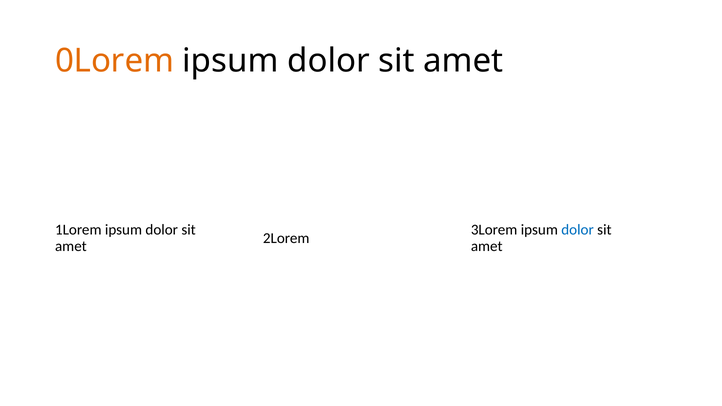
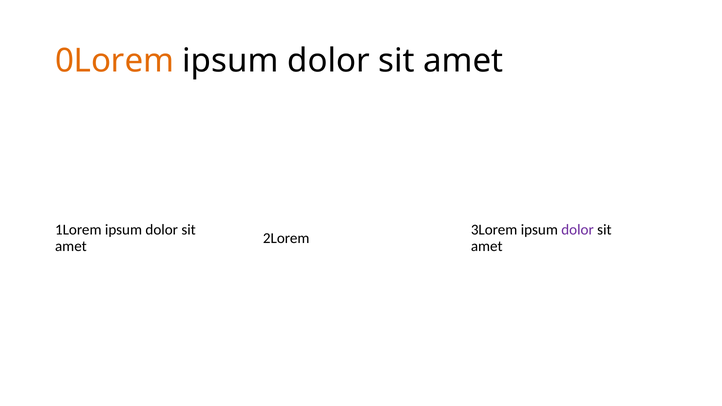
dolor colour: blue -> purple (578, 230)
